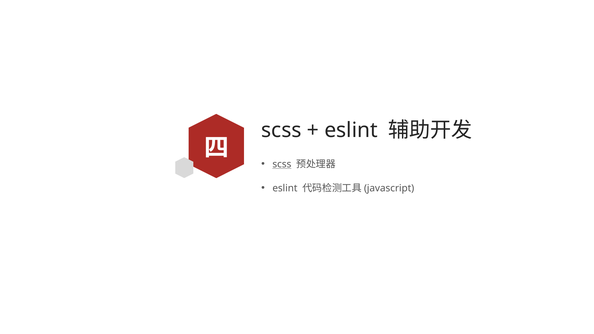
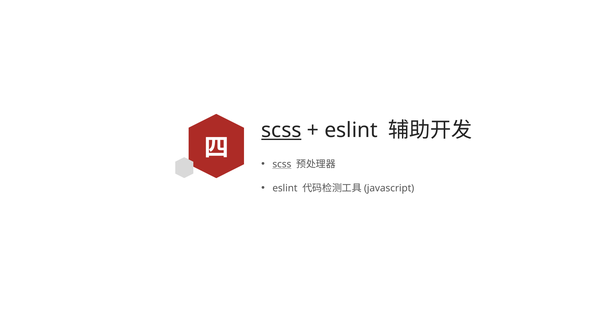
scss underline: none -> present (281, 130)
